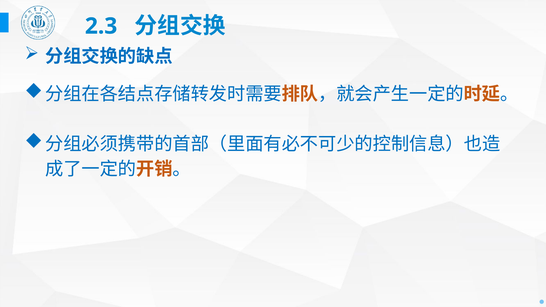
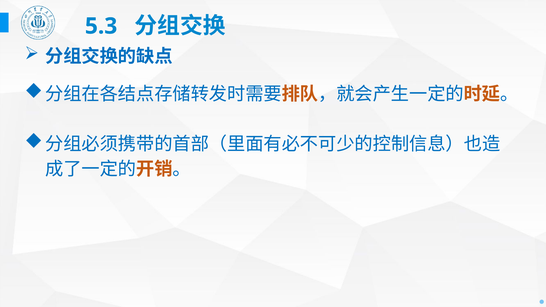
2.3: 2.3 -> 5.3 (101, 26)
